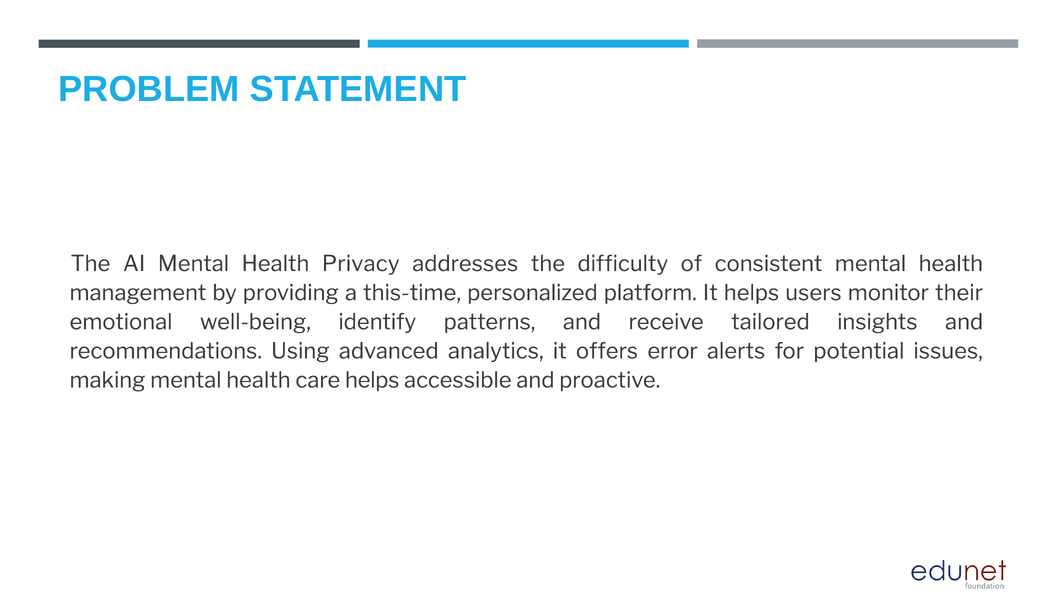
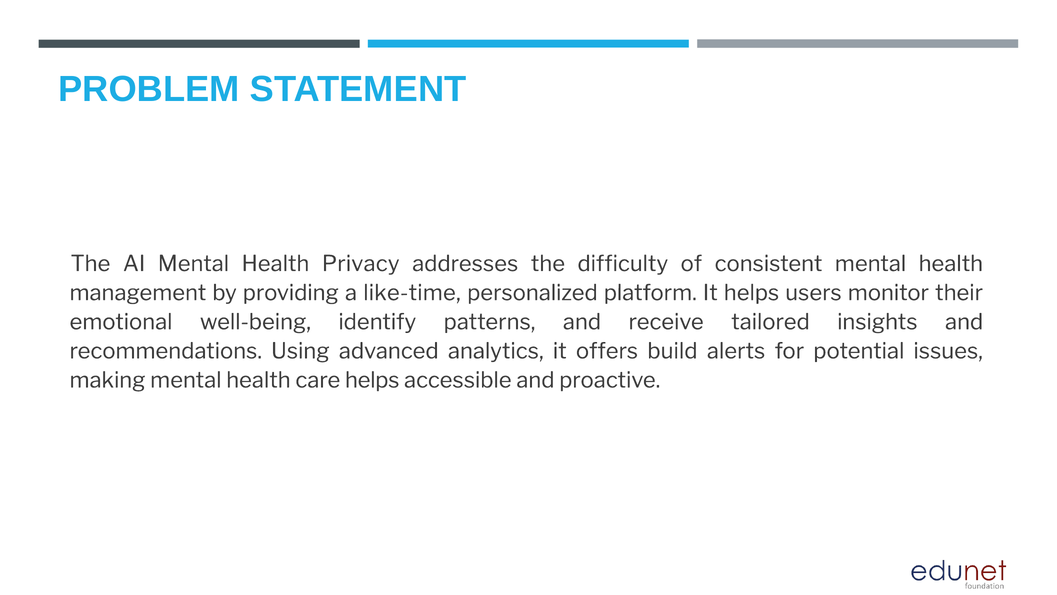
this-time: this-time -> like-time (412, 293)
error: error -> build (672, 351)
